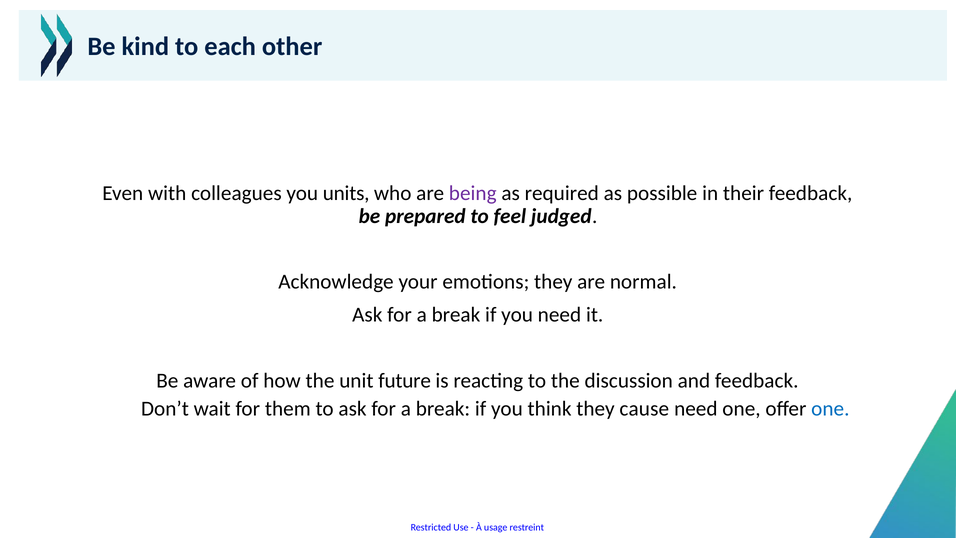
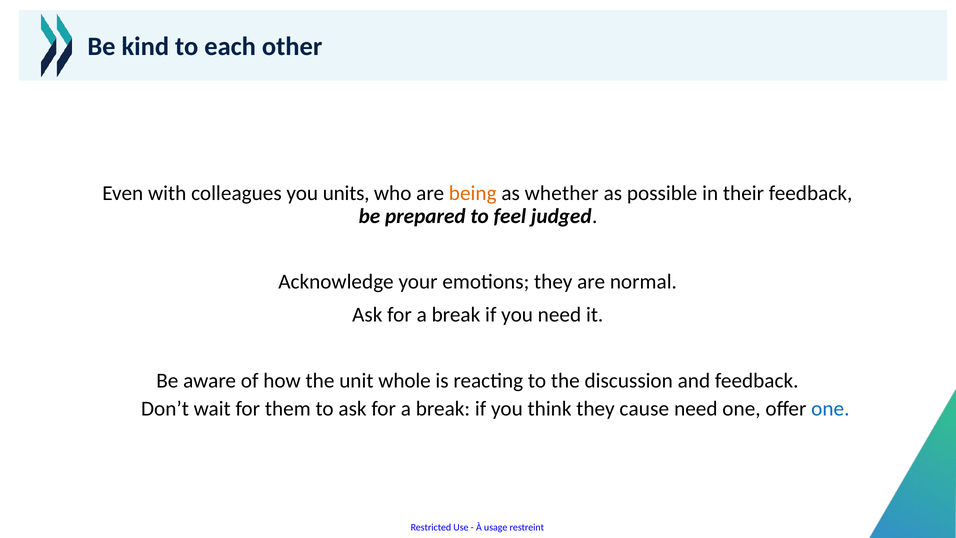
being colour: purple -> orange (473, 193)
required: required -> whether (562, 193)
future: future -> whole (405, 381)
